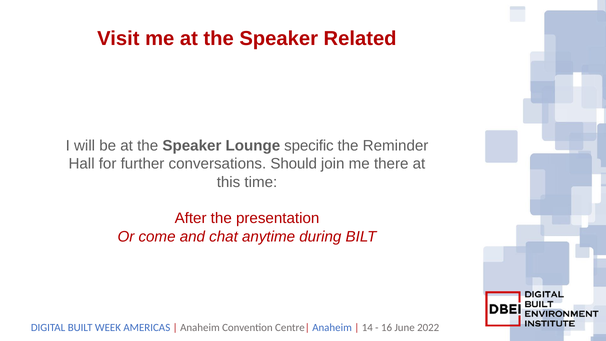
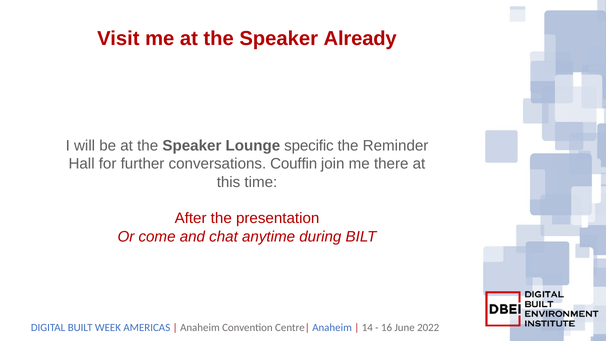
Related: Related -> Already (360, 39)
Should: Should -> Couffin (294, 164)
